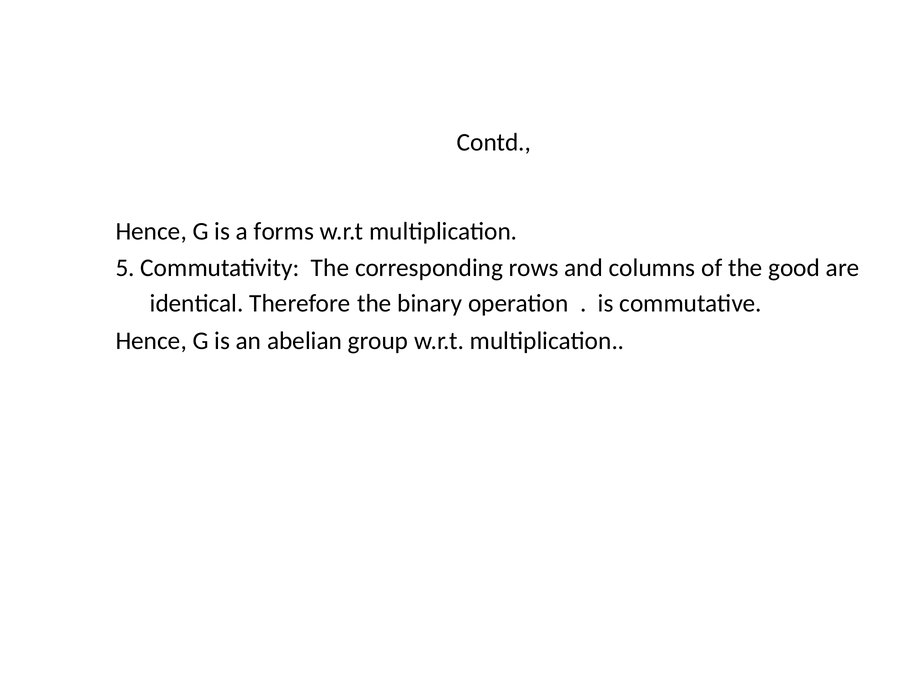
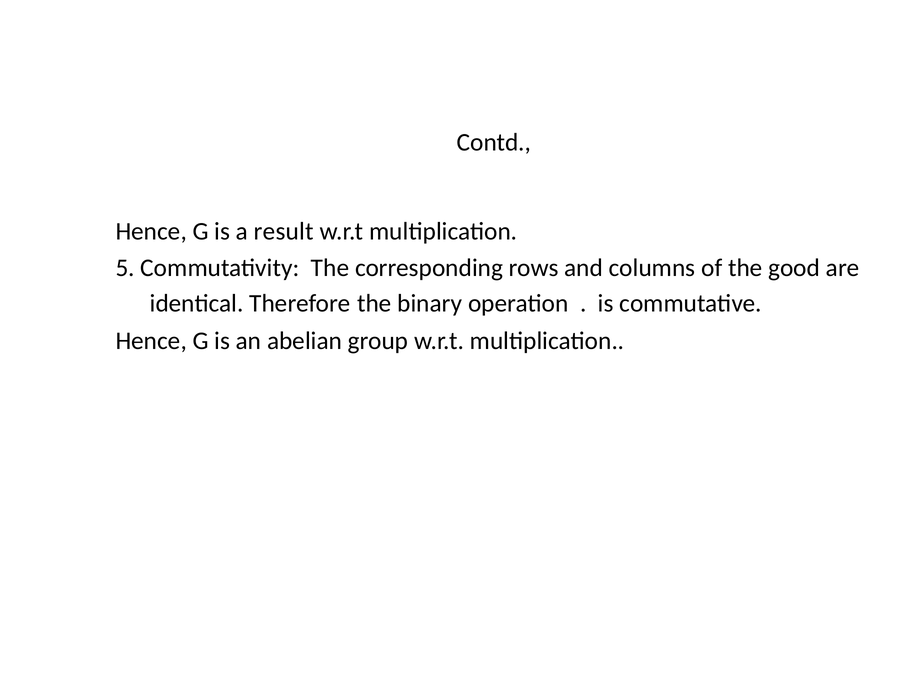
forms: forms -> result (284, 231)
